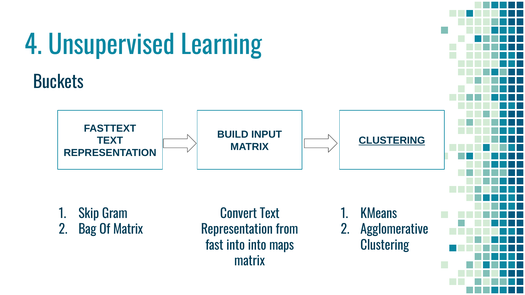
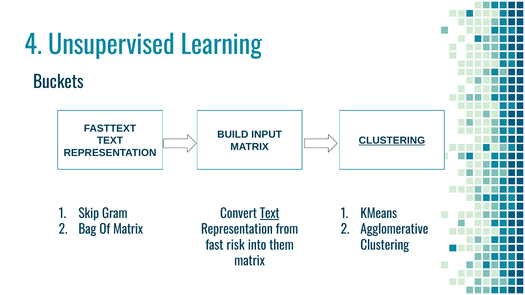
Text underline: none -> present (270, 214)
fast into: into -> risk (236, 246)
maps: maps -> them (282, 246)
